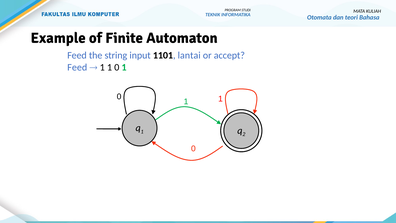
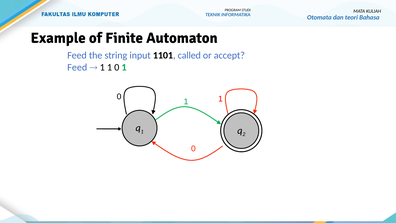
lantai: lantai -> called (189, 55)
